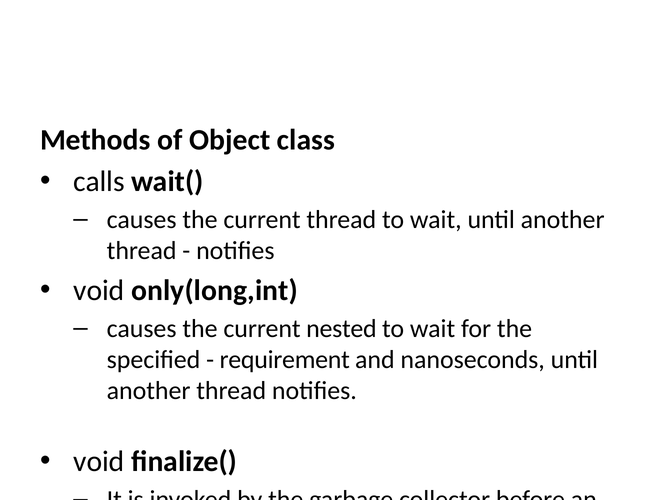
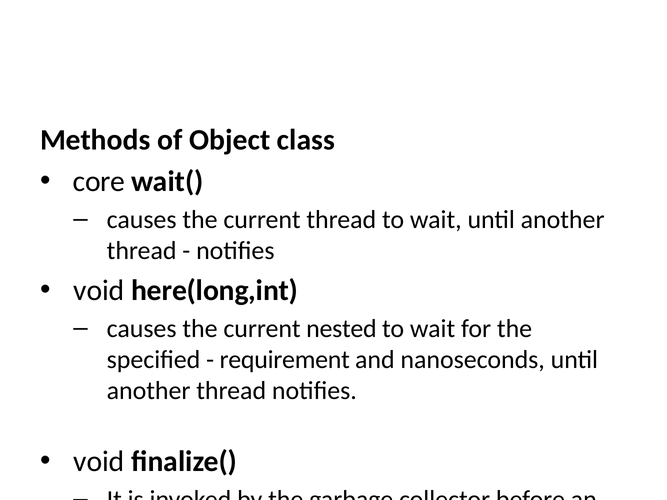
calls: calls -> core (99, 181)
only(long,int: only(long,int -> here(long,int (215, 290)
